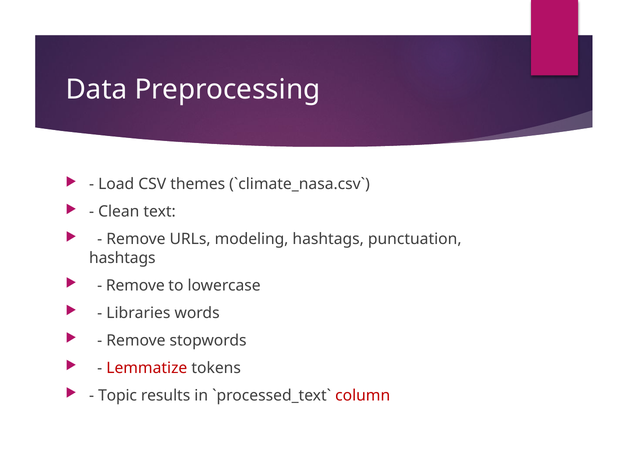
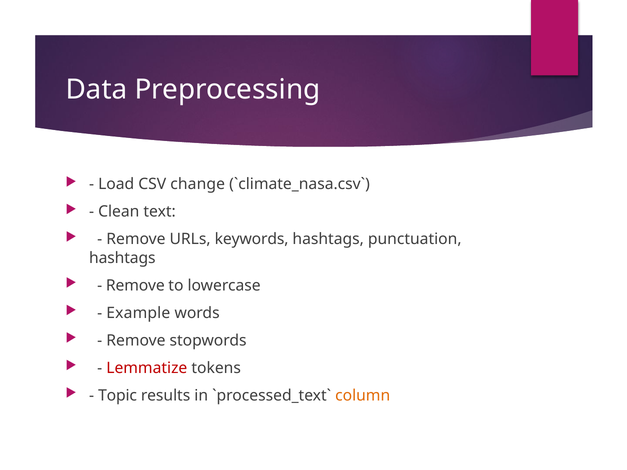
themes: themes -> change (198, 184)
modeling: modeling -> keywords (252, 239)
Libraries: Libraries -> Example (138, 313)
column colour: red -> orange (363, 396)
